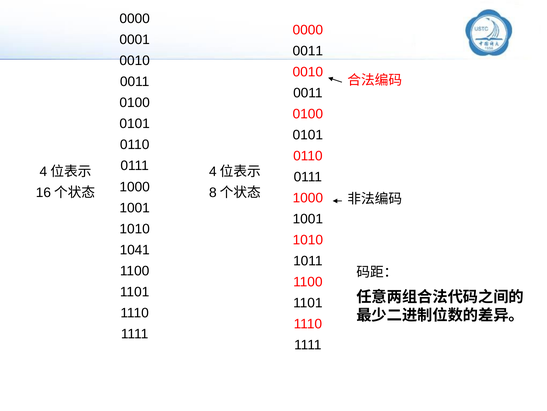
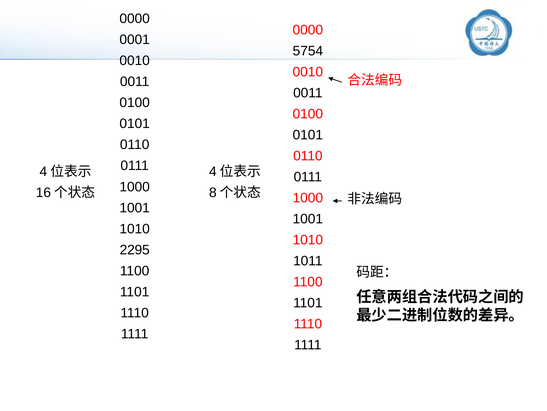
0011: 0011 -> 5754 (308, 51)
1041: 1041 -> 2295 (135, 249)
